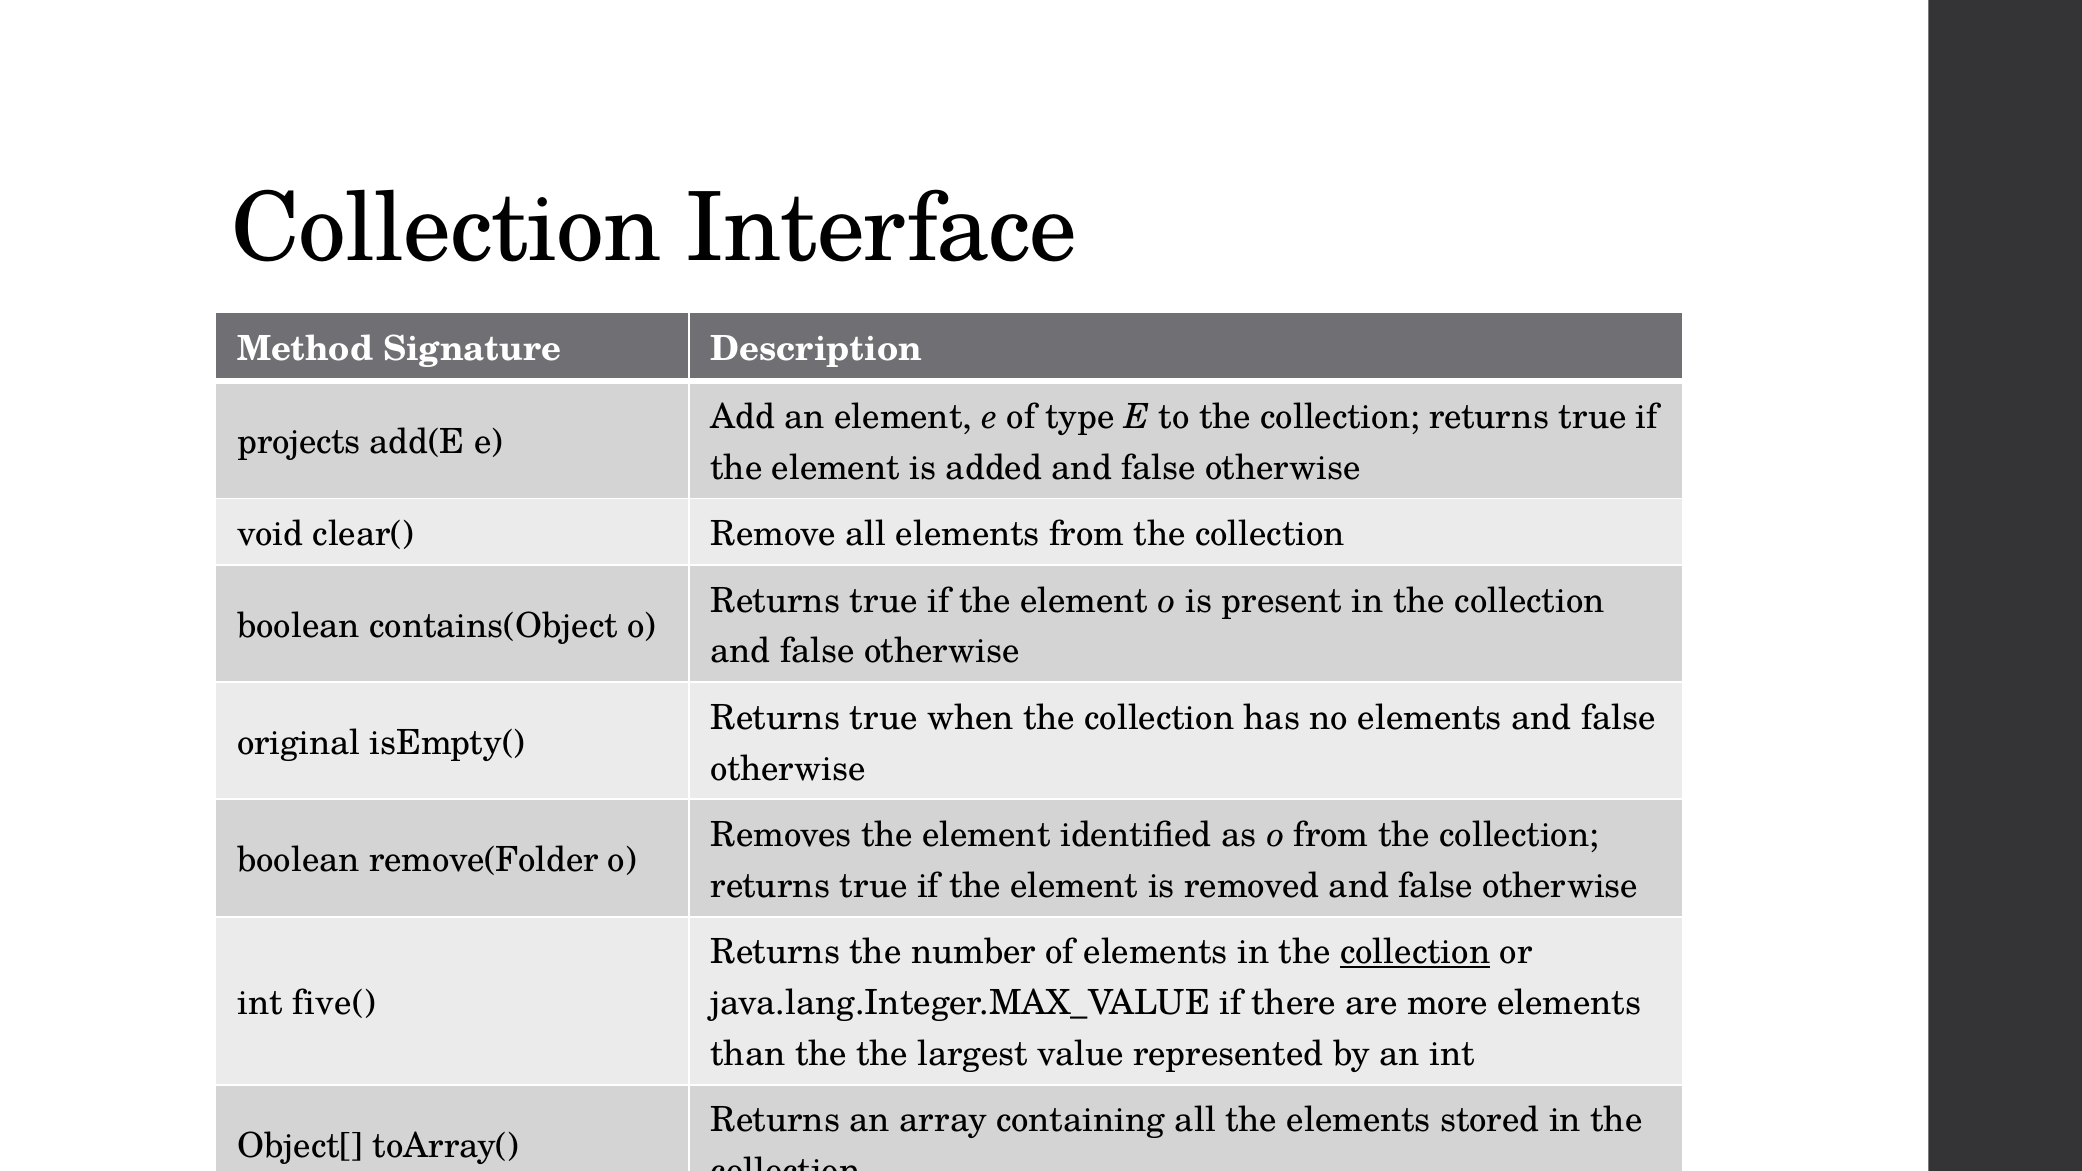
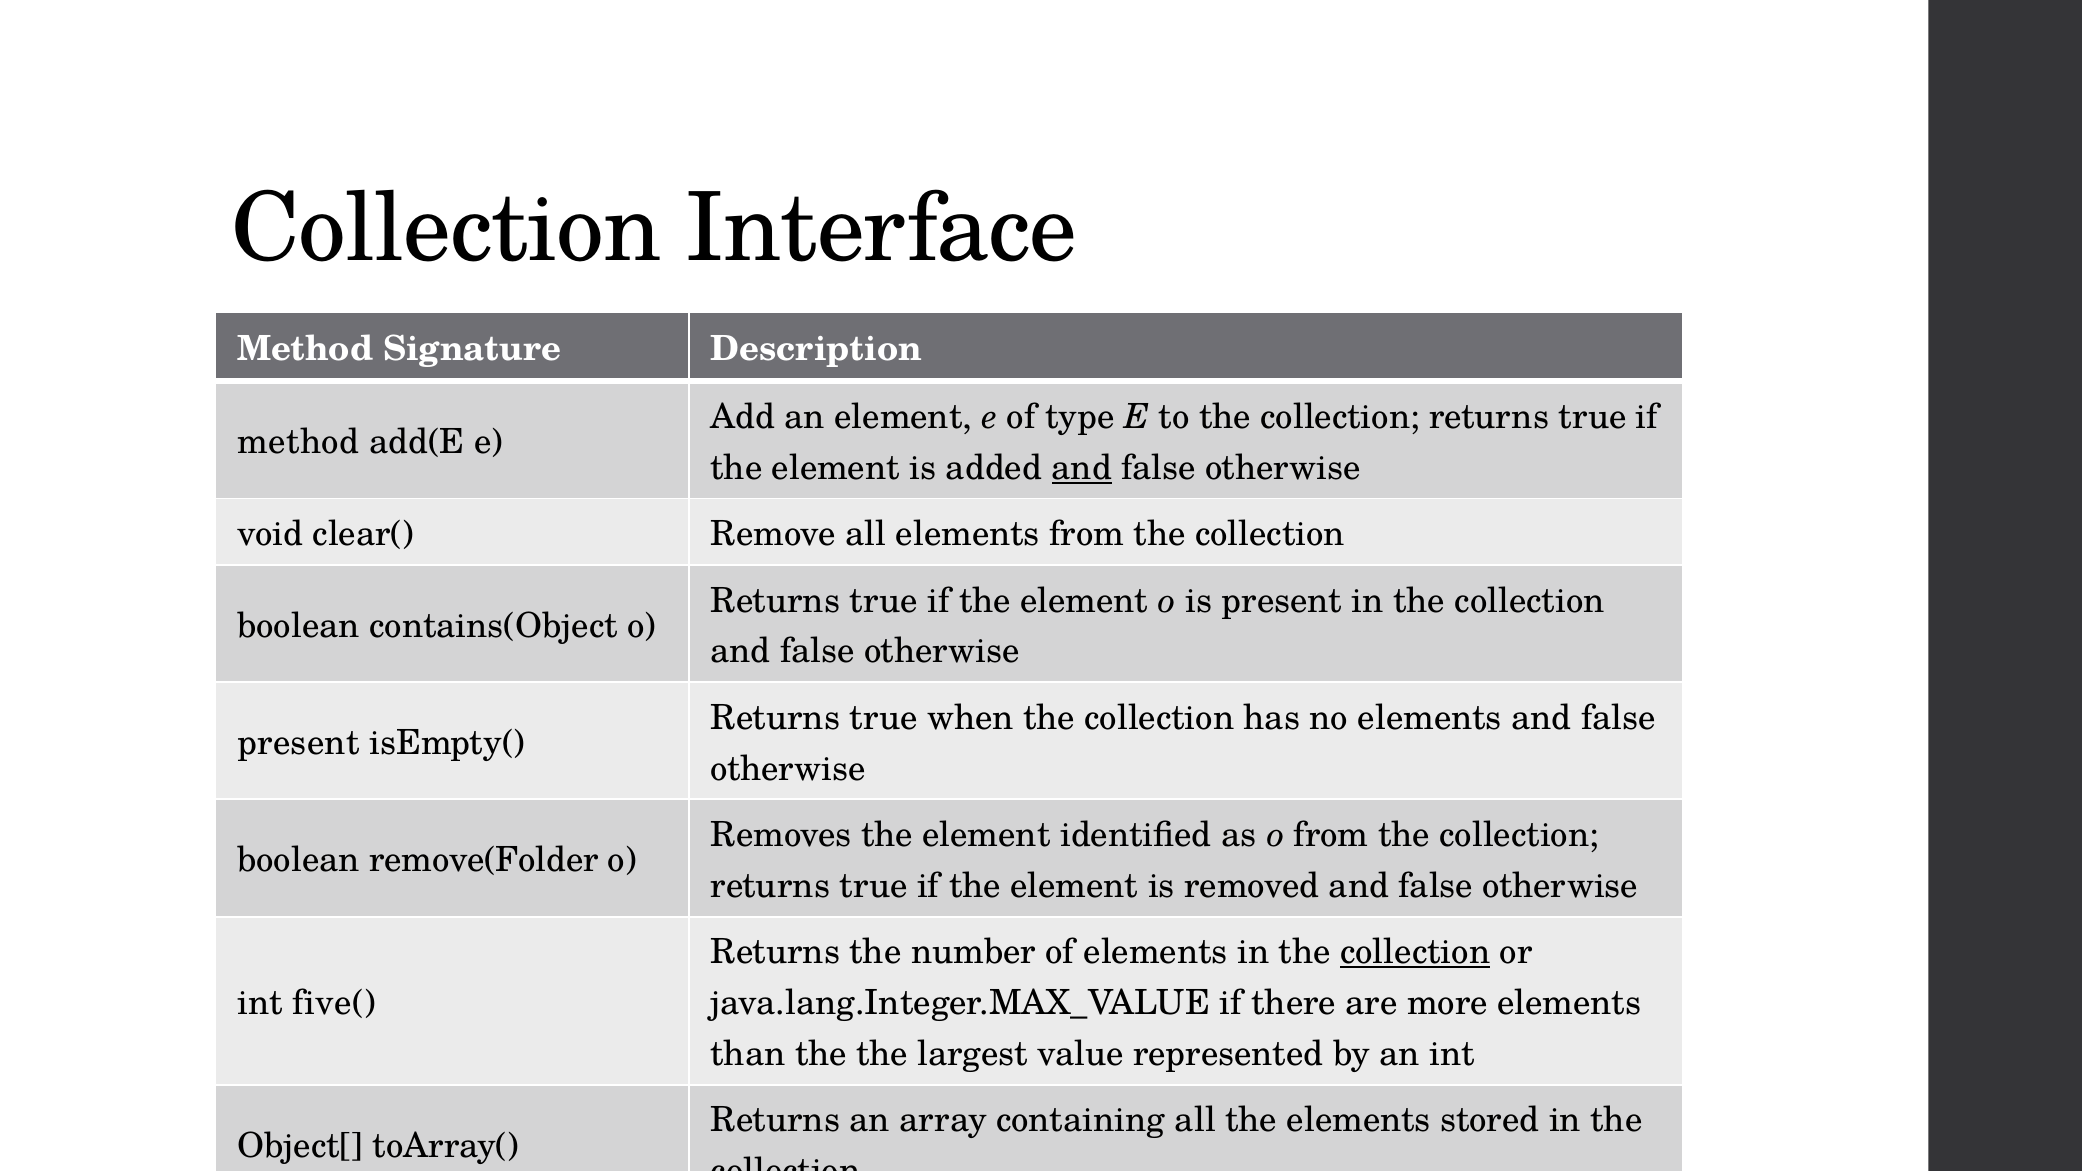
projects: projects -> method (299, 442)
and underline: none -> present (1082, 468)
original: original -> present (299, 743)
